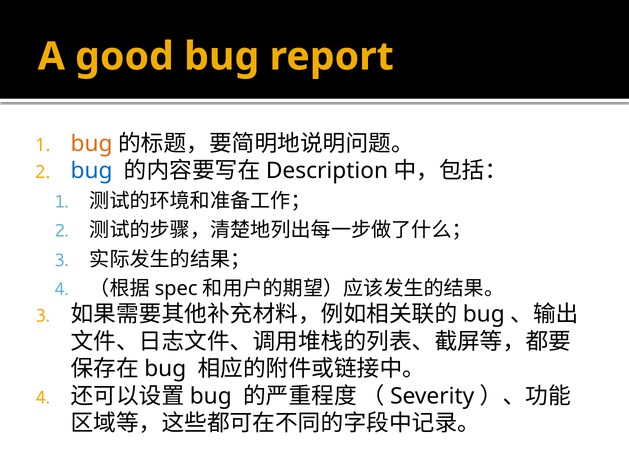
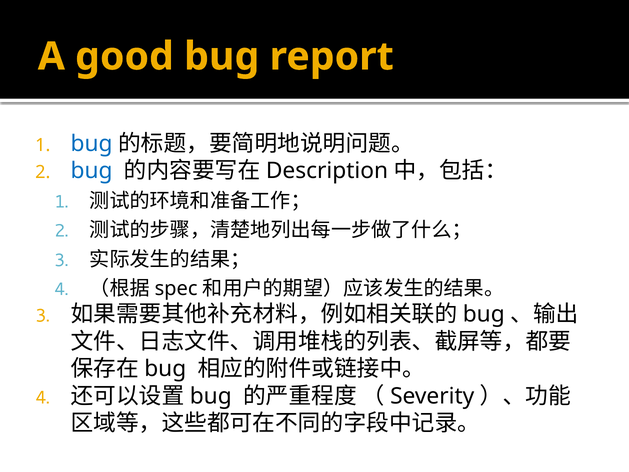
bug colour: orange -> blue (92, 144)
